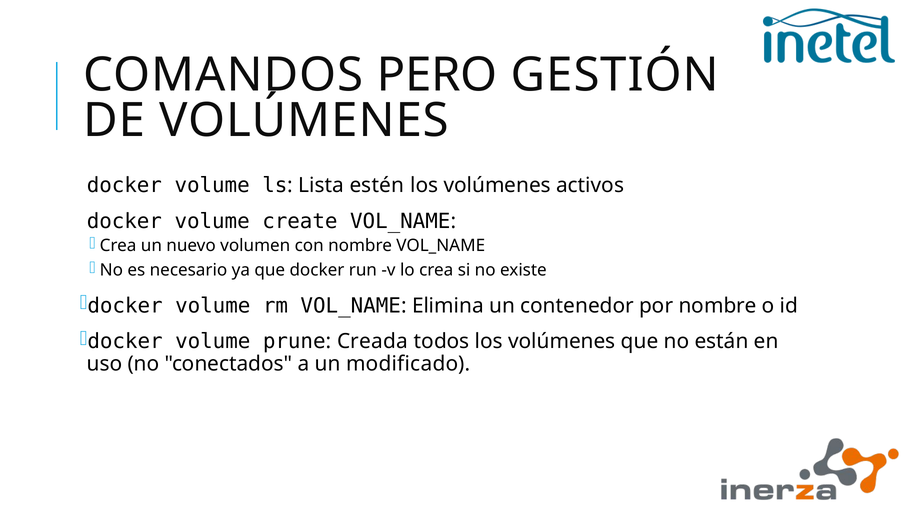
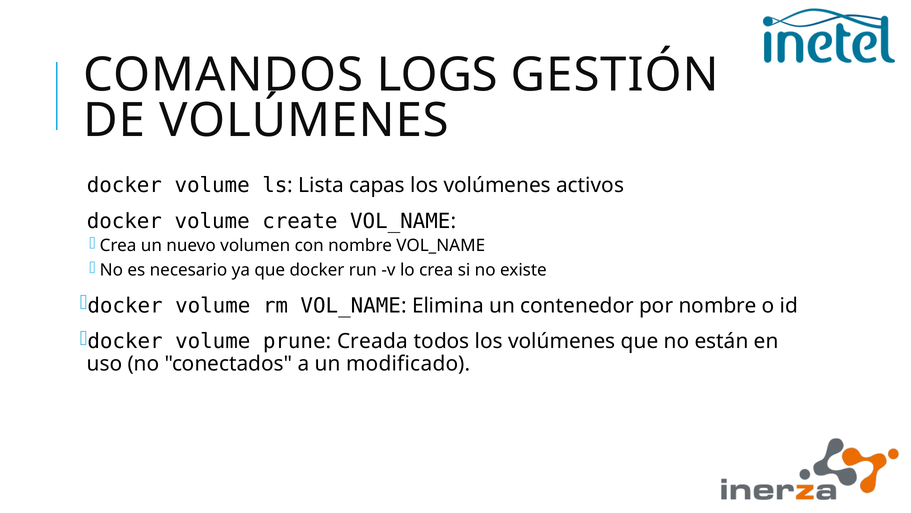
PERO: PERO -> LOGS (437, 75)
estén: estén -> capas (377, 185)
